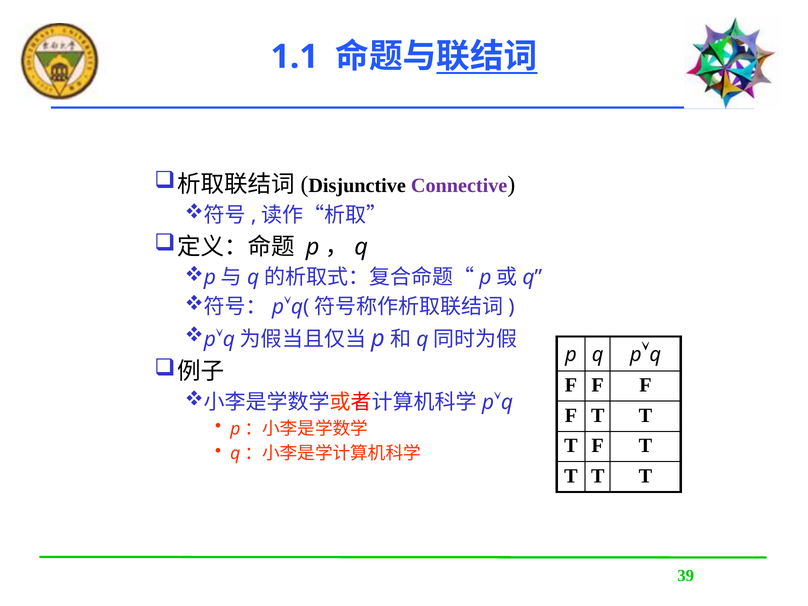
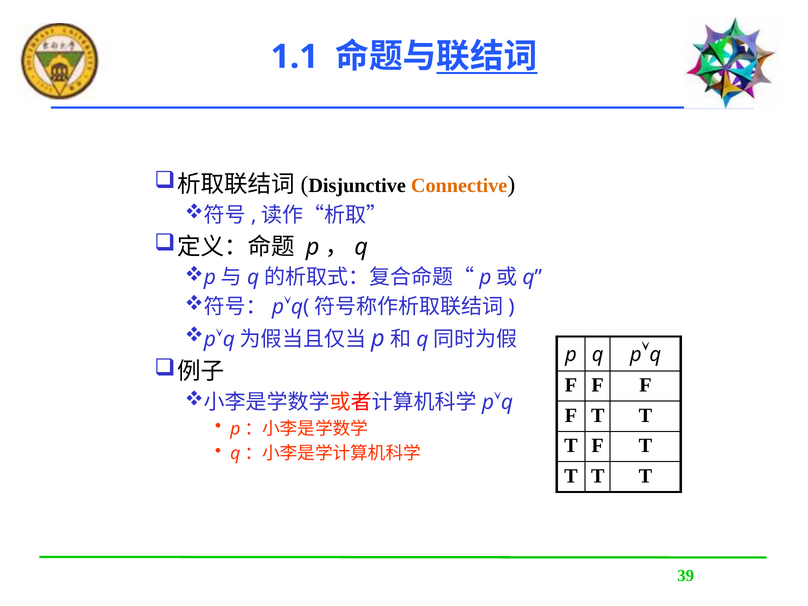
Connective colour: purple -> orange (459, 185)
